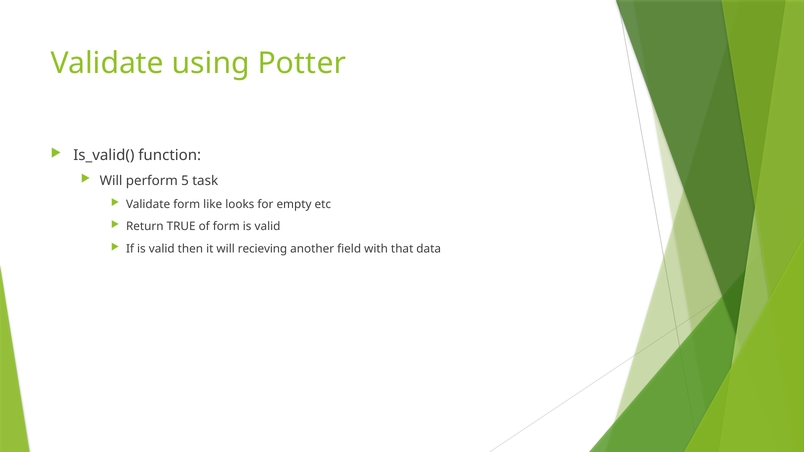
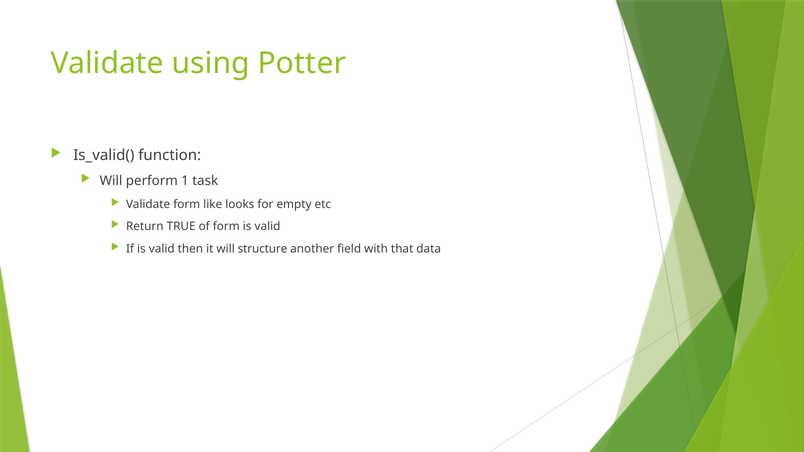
5: 5 -> 1 (185, 181)
recieving: recieving -> structure (263, 249)
